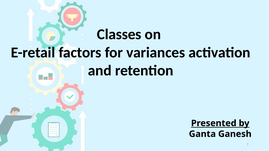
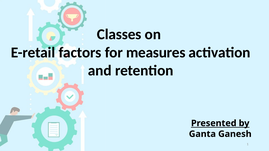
variances: variances -> measures (156, 53)
